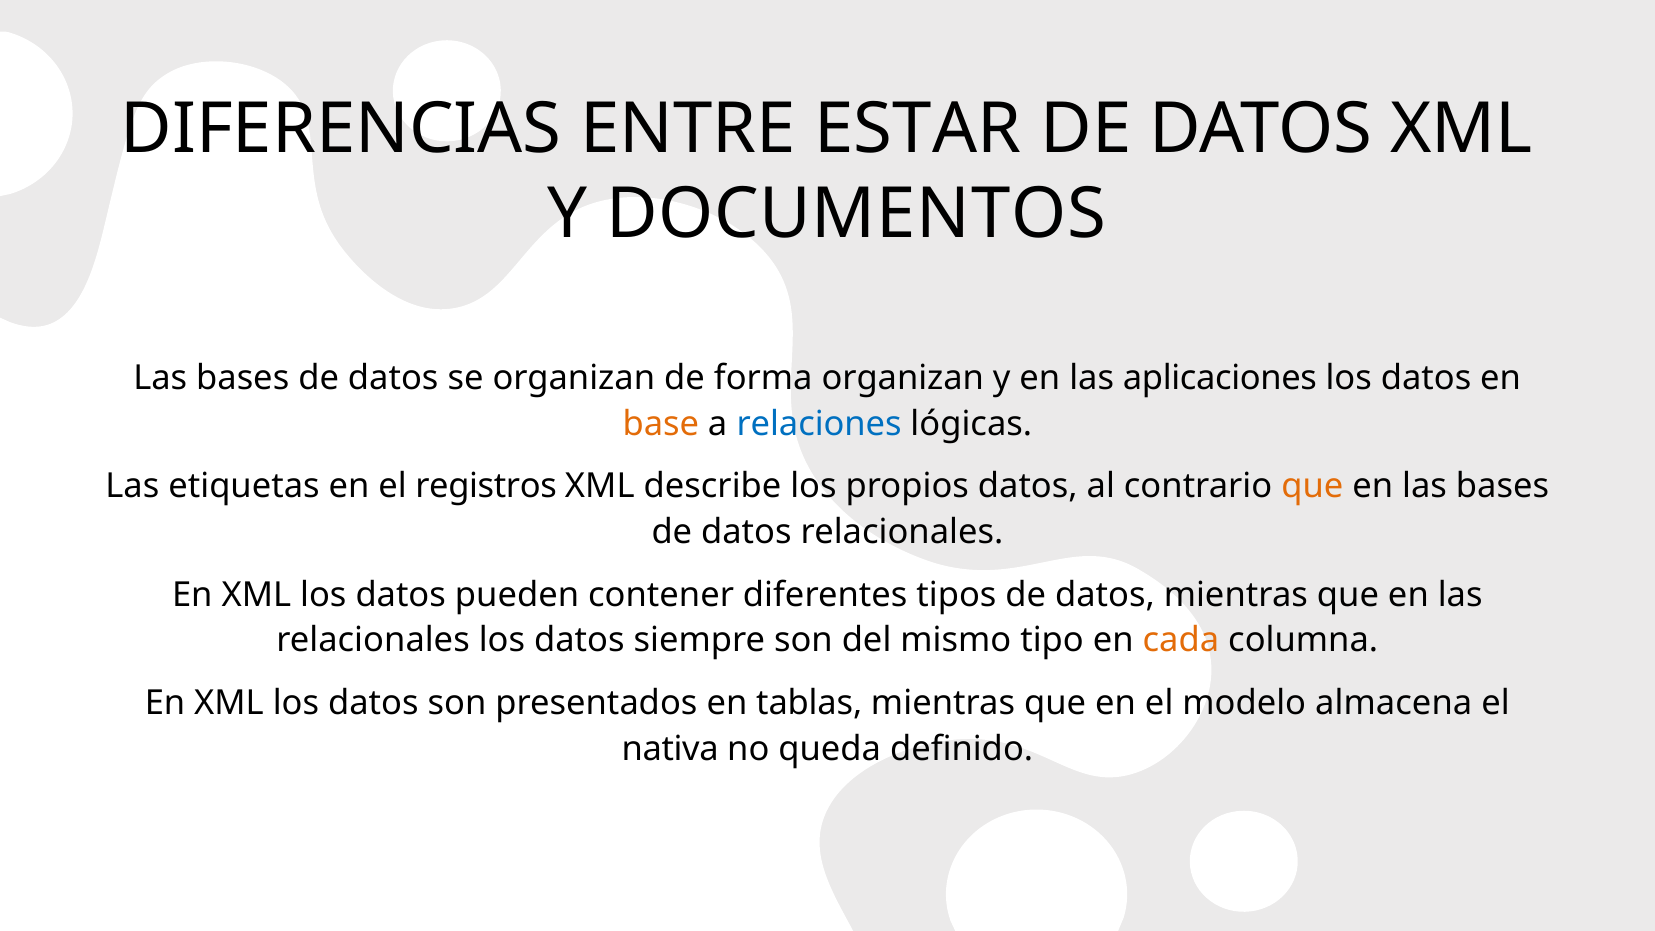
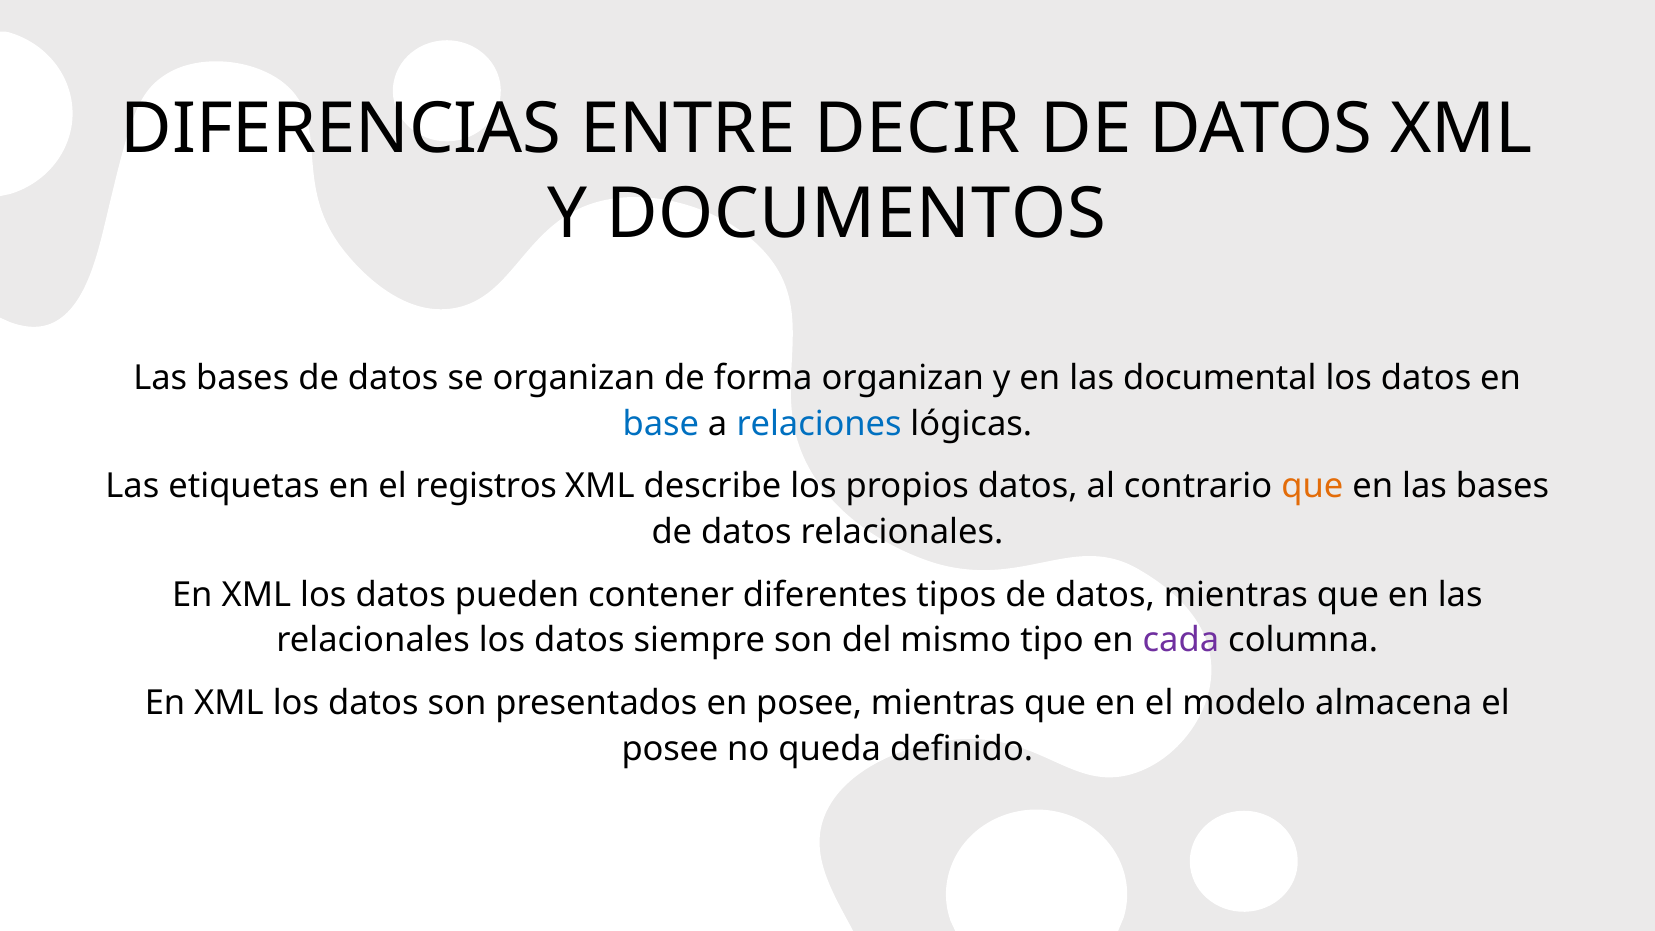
ESTAR: ESTAR -> DECIR (918, 129)
aplicaciones: aplicaciones -> documental (1220, 378)
base colour: orange -> blue (661, 424)
cada colour: orange -> purple (1181, 640)
en tablas: tablas -> posee (809, 703)
nativa: nativa -> posee (670, 749)
